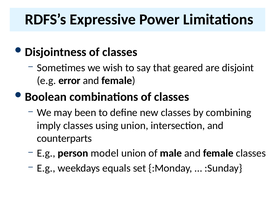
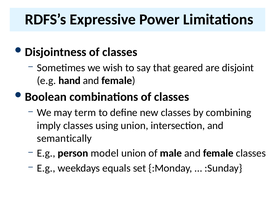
error: error -> hand (69, 81)
been: been -> term (85, 113)
counterparts: counterparts -> semantically (64, 138)
